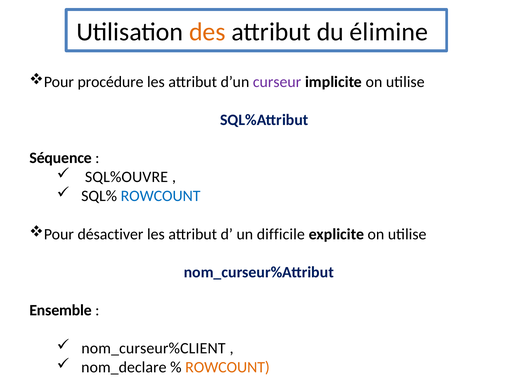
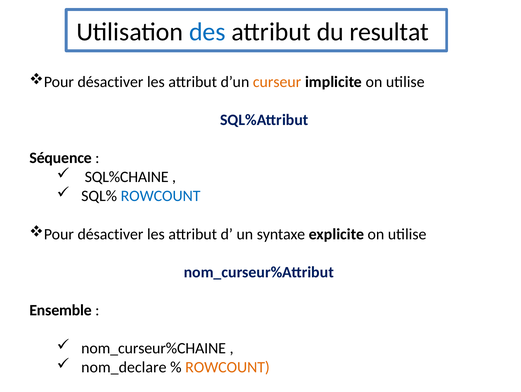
des colour: orange -> blue (207, 32)
élimine: élimine -> resultat (389, 32)
procédure: procédure -> désactiver (110, 82)
curseur colour: purple -> orange (277, 82)
SQL%OUVRE: SQL%OUVRE -> SQL%CHAINE (127, 177)
difficile: difficile -> syntaxe (281, 234)
nom_curseur%CLIENT: nom_curseur%CLIENT -> nom_curseur%CHAINE (154, 348)
